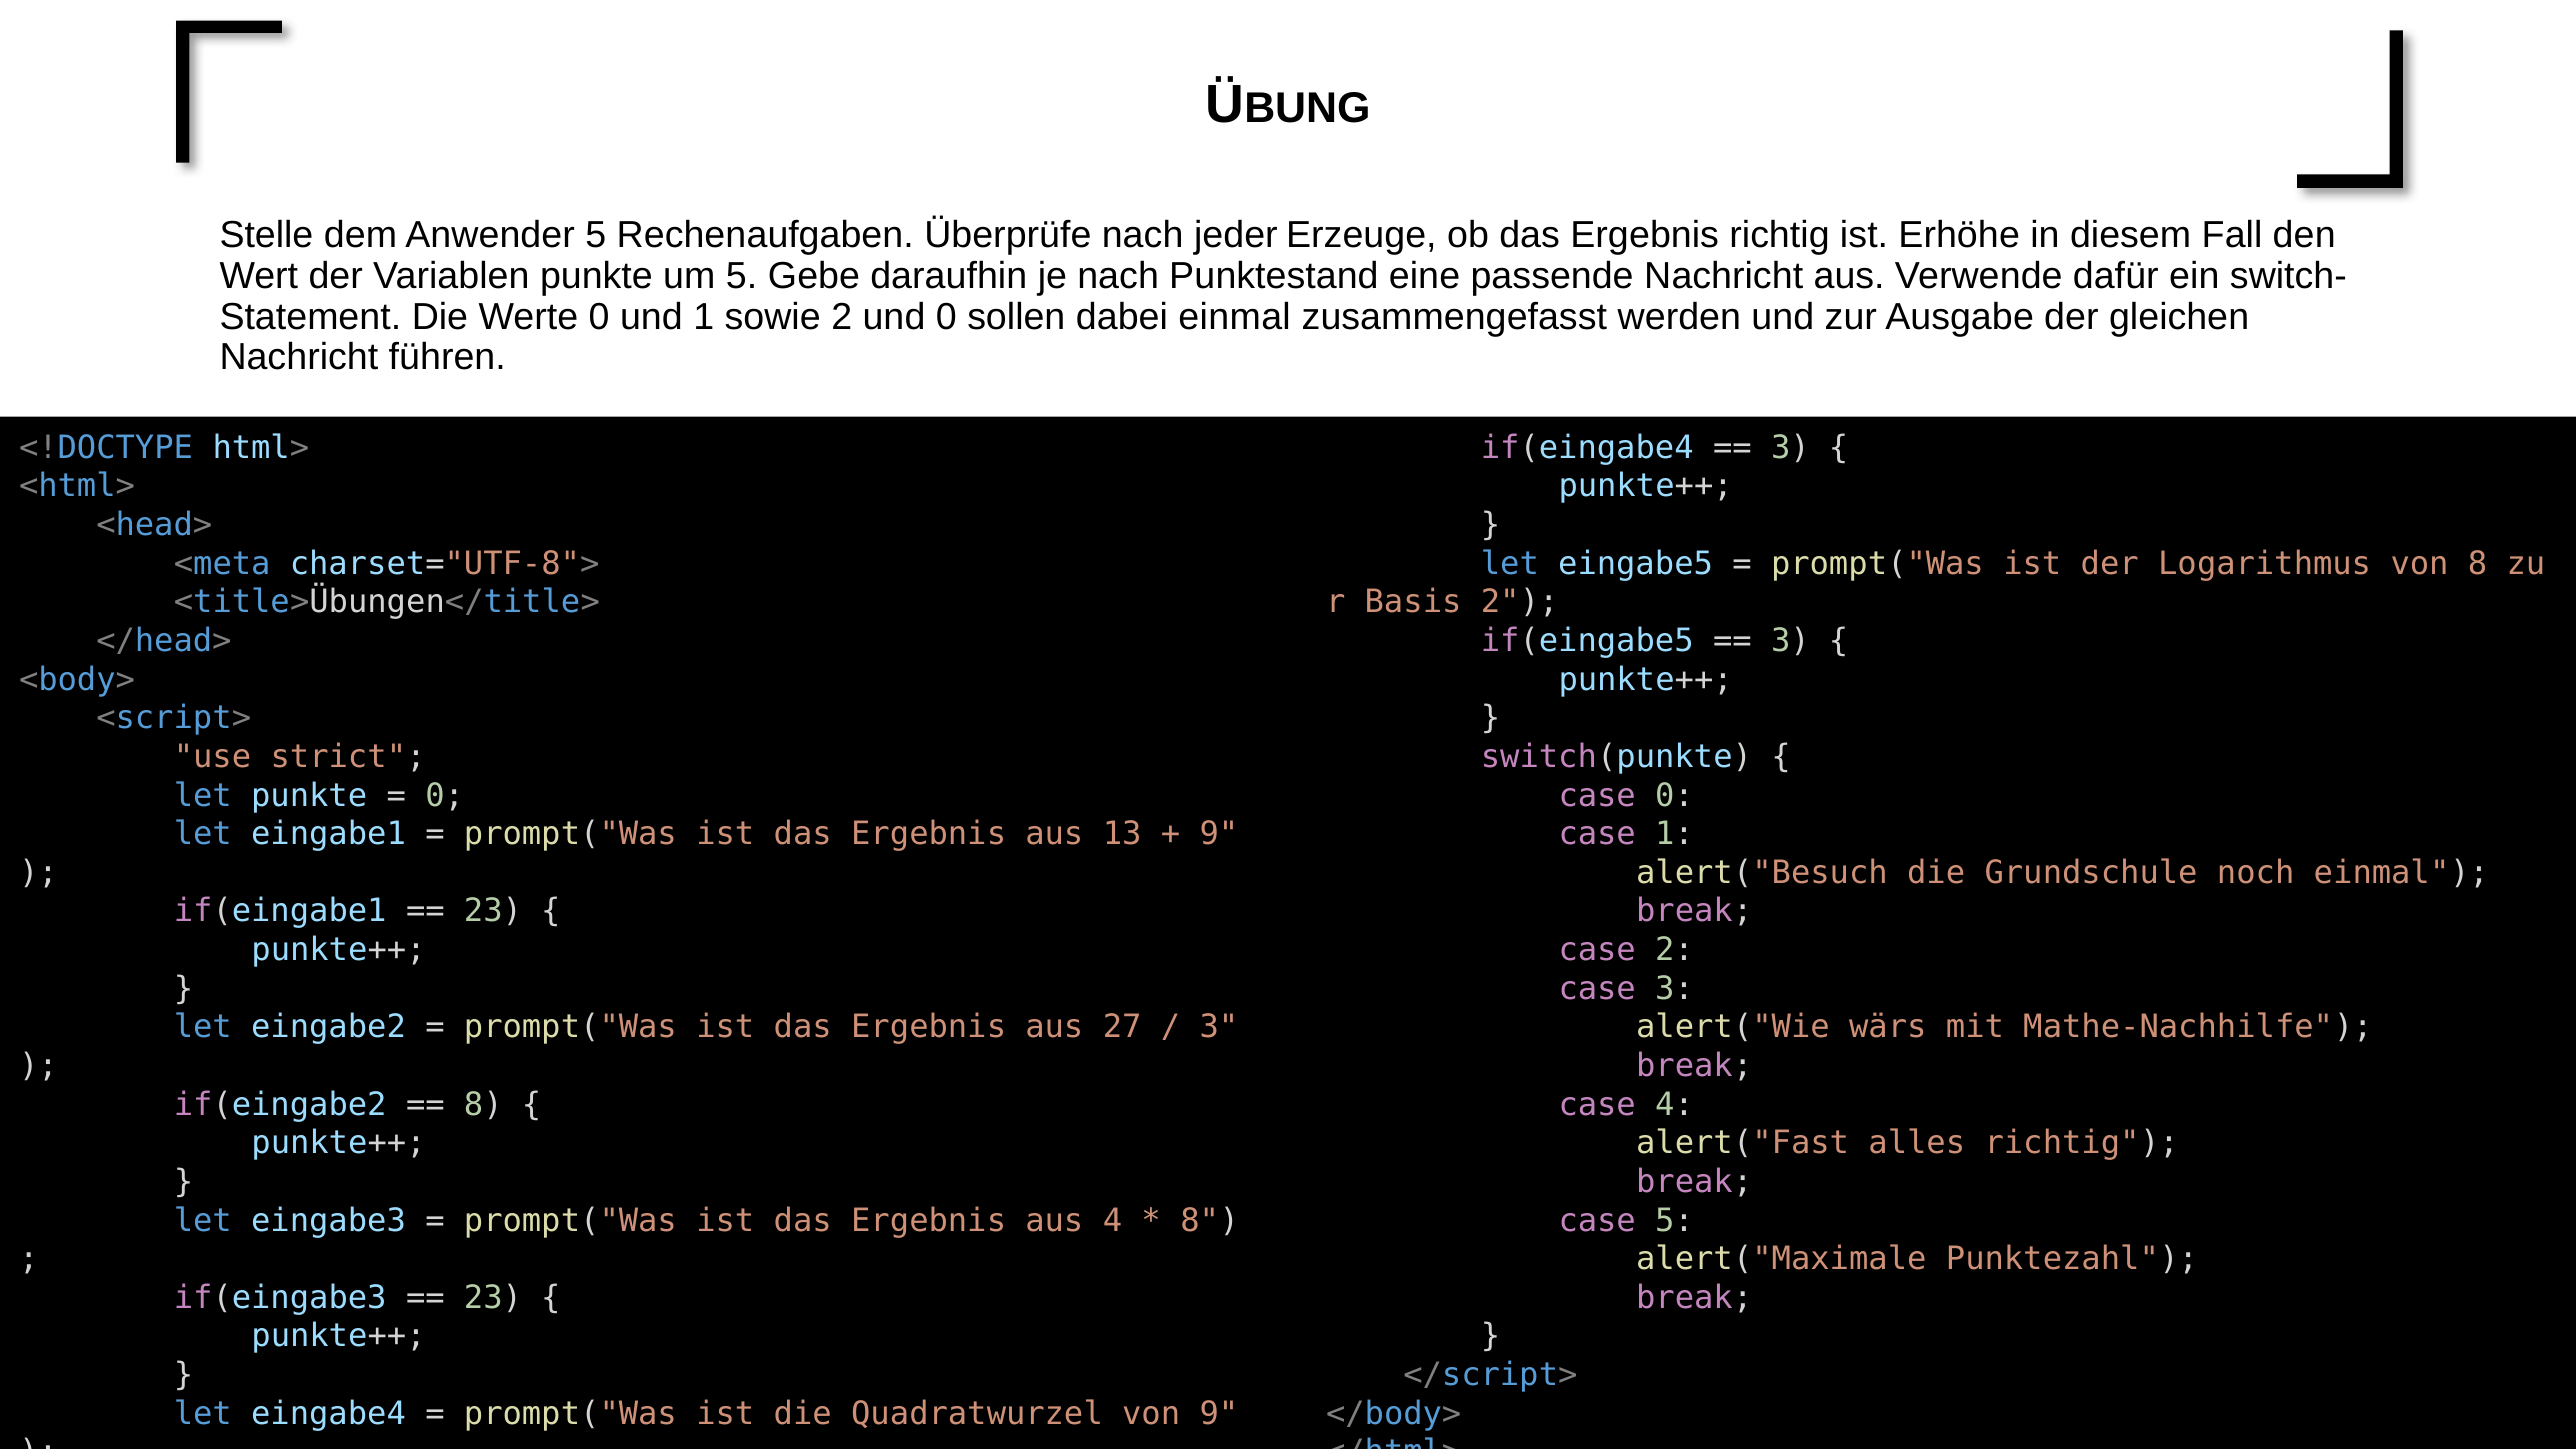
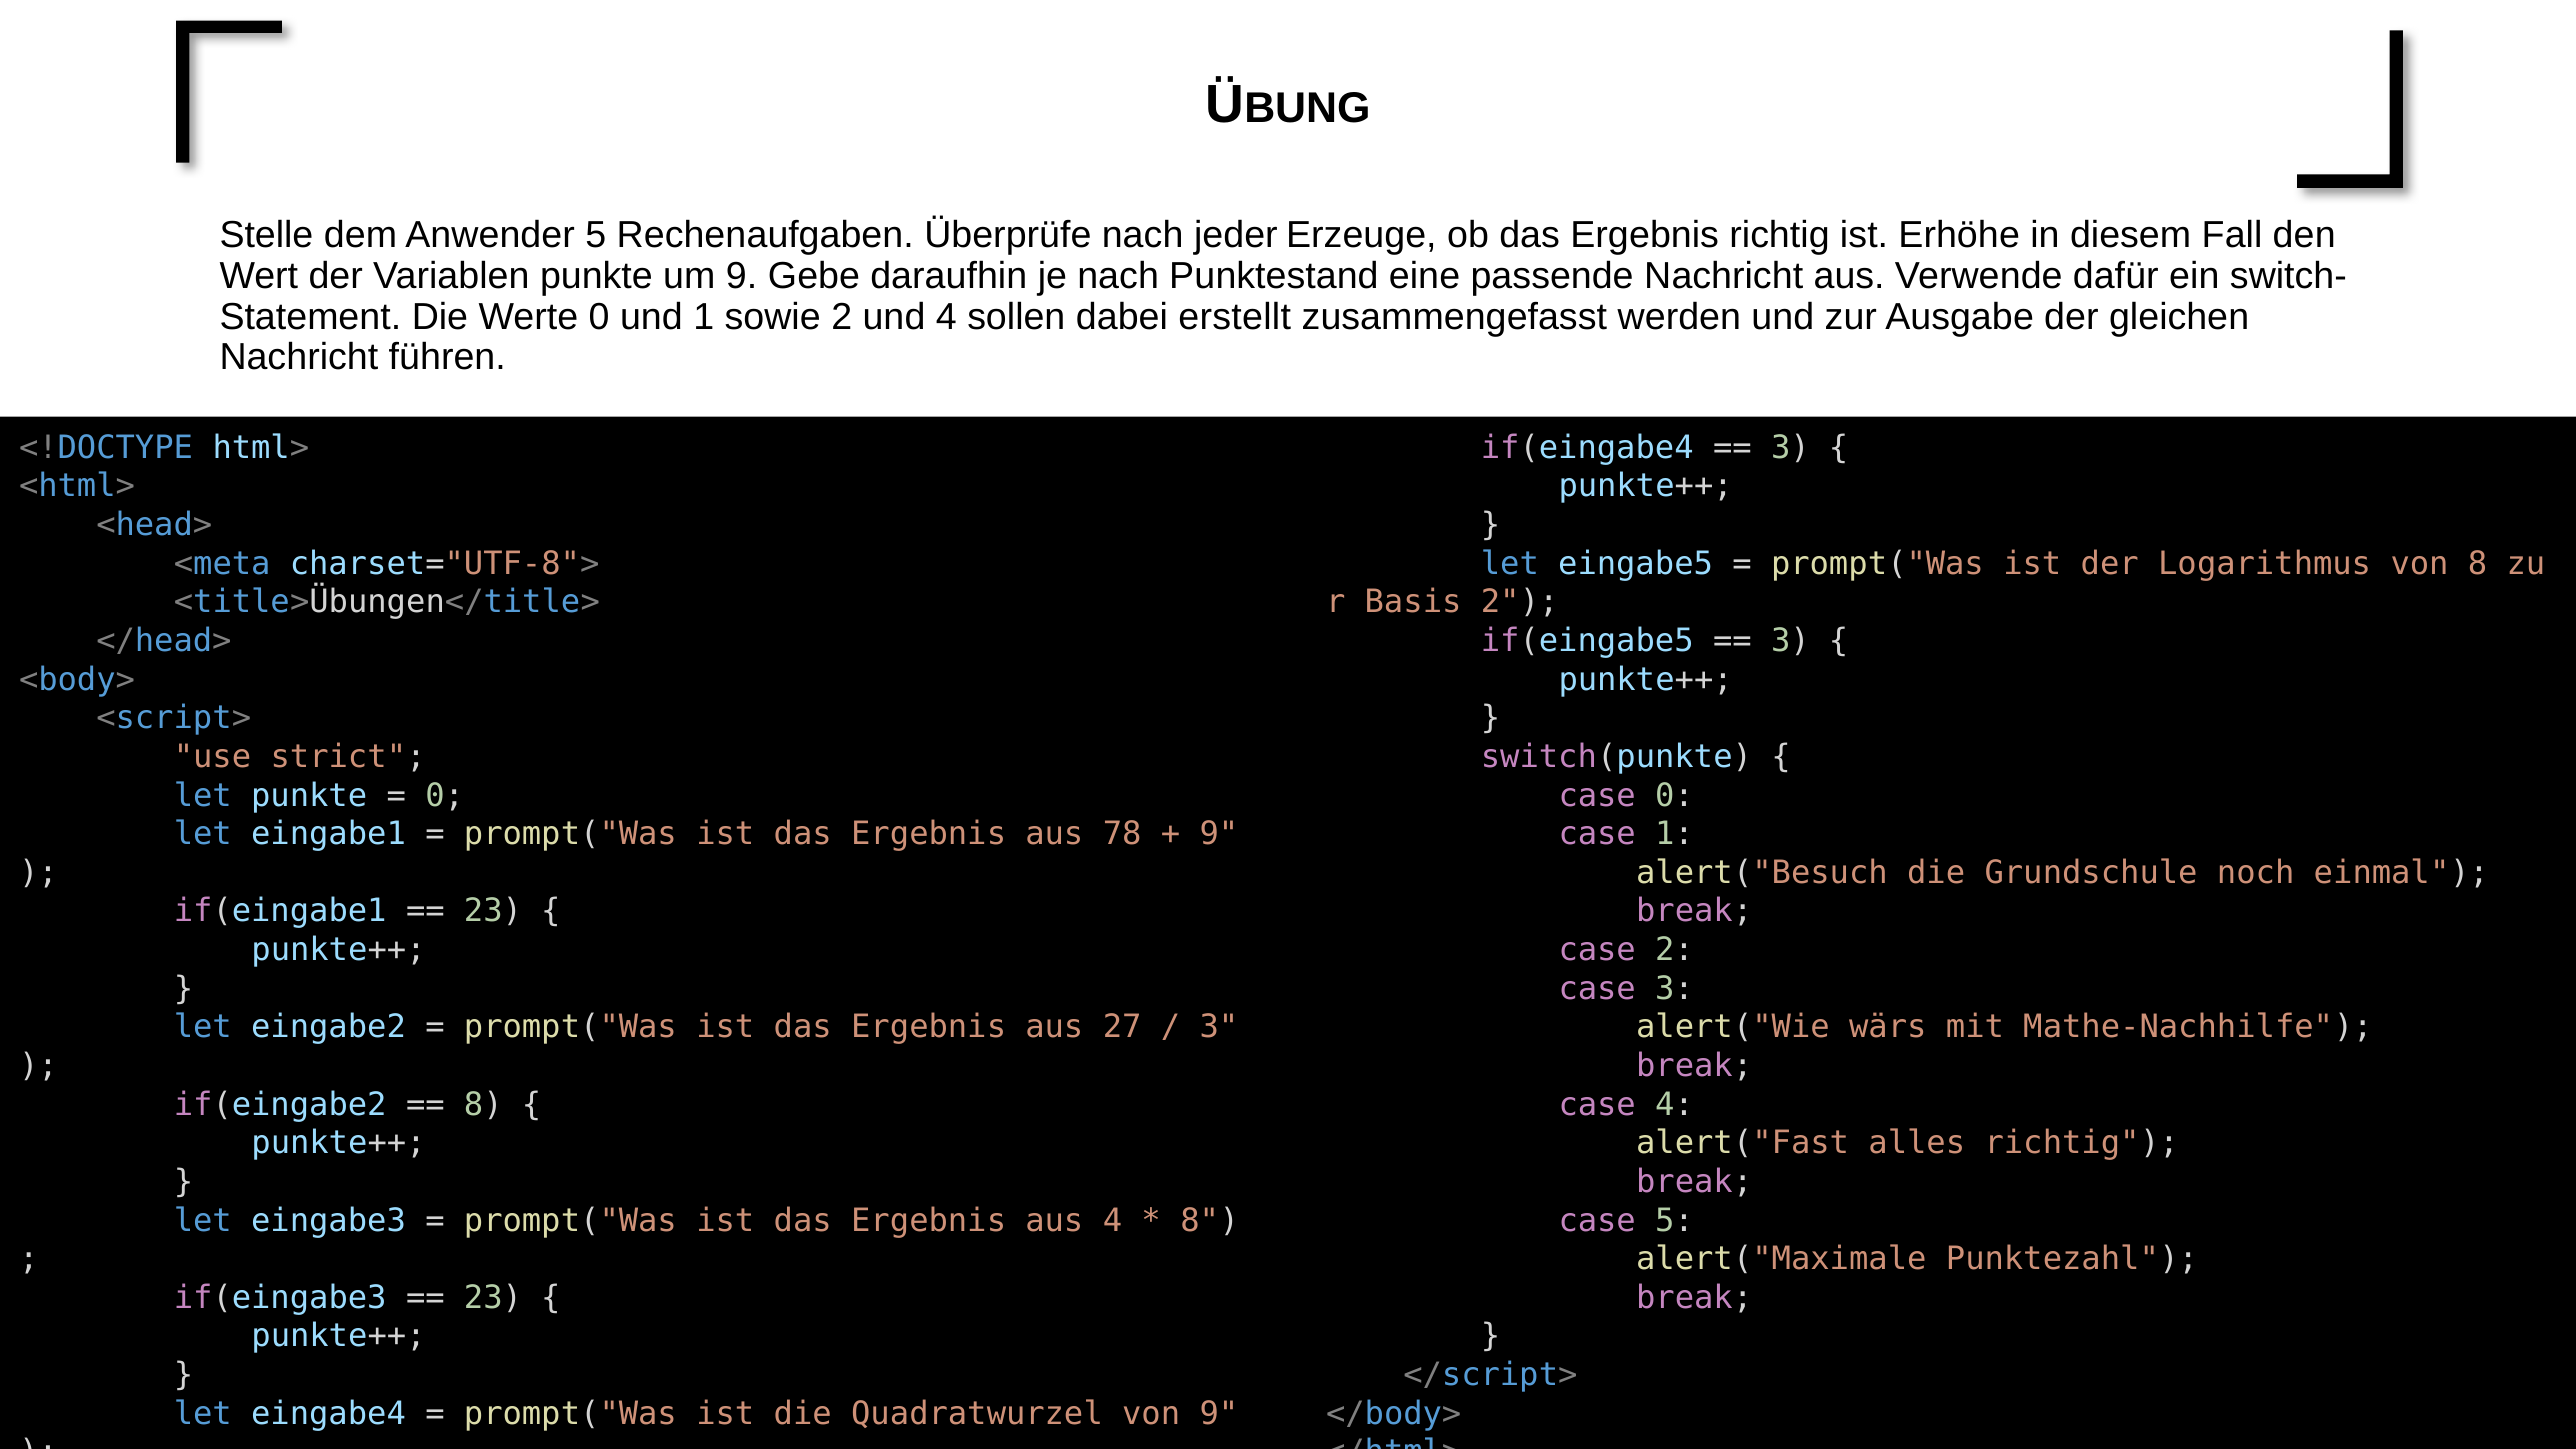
um 5: 5 -> 9 (742, 276)
und 0: 0 -> 4 (946, 317)
dabei einmal: einmal -> erstellt (1235, 317)
13: 13 -> 78 (1122, 834)
